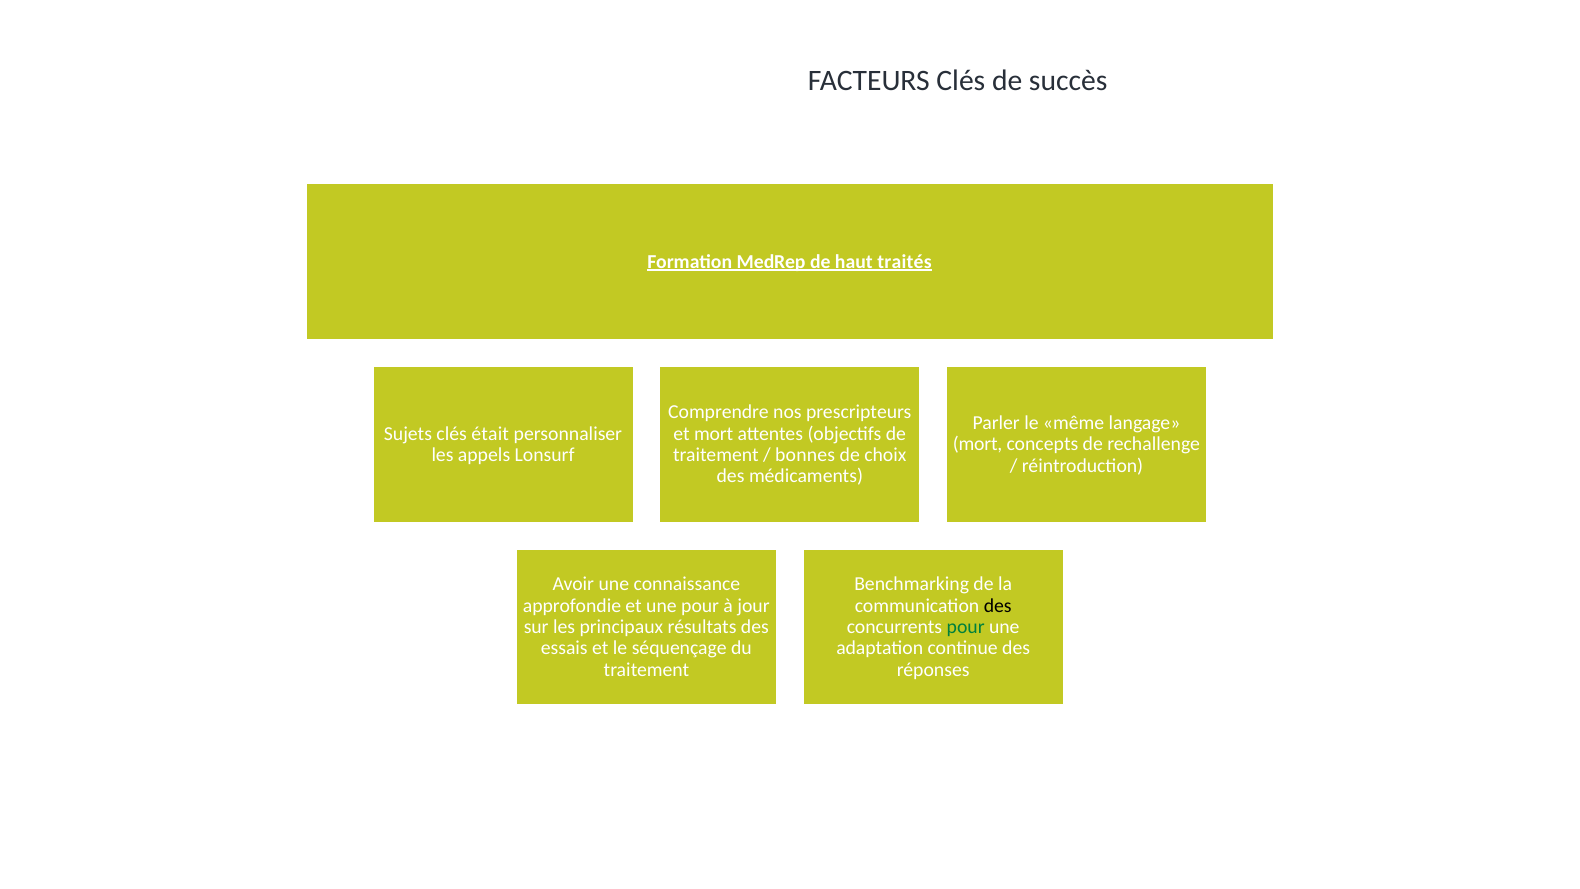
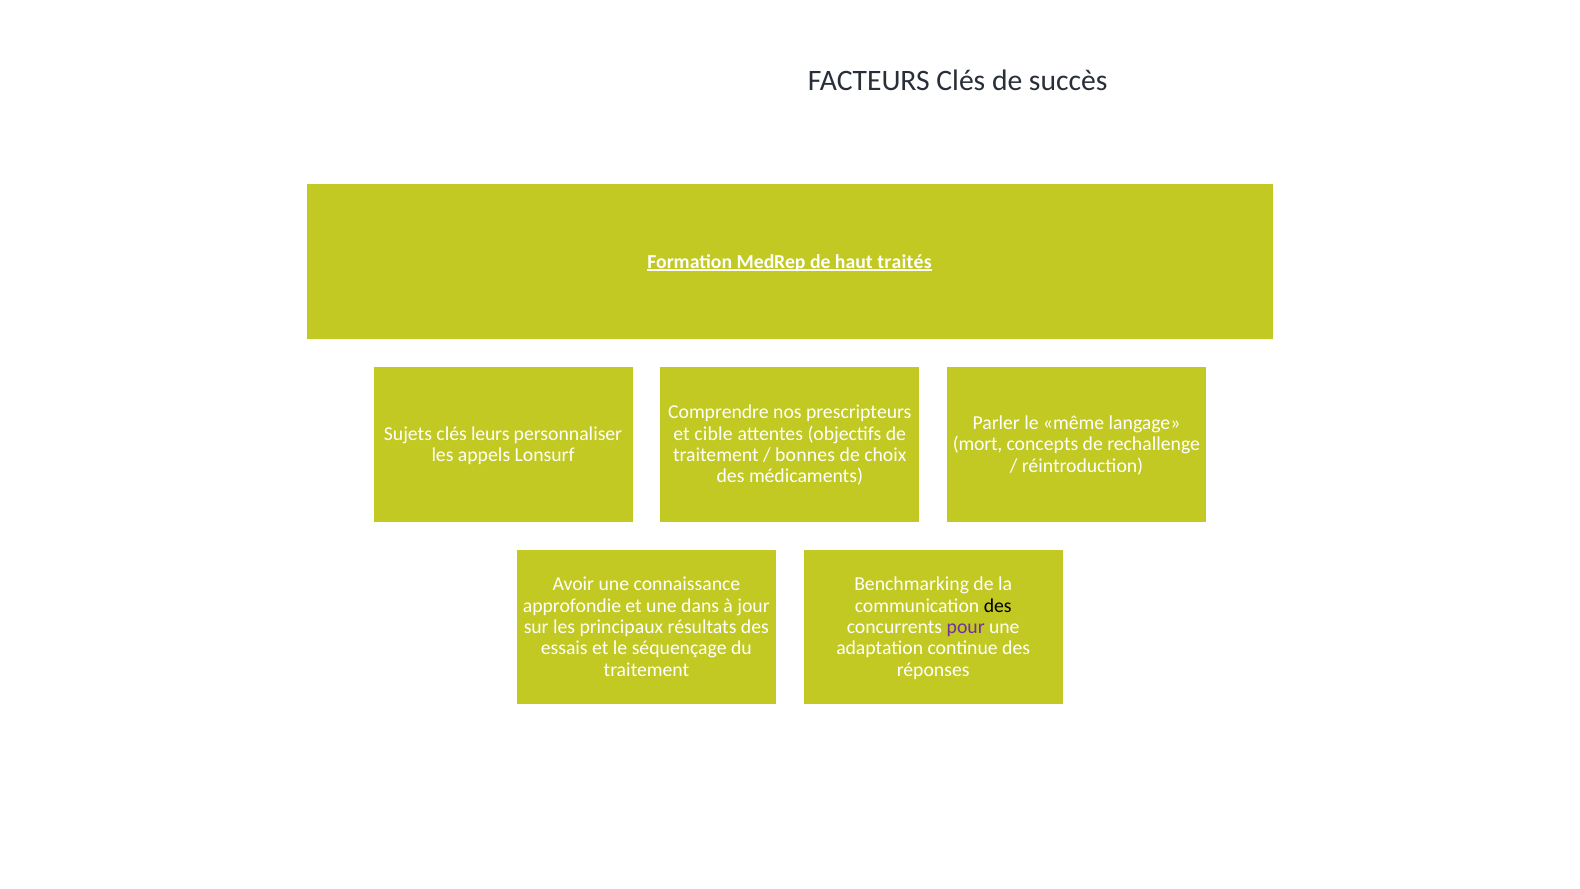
était: était -> leurs (490, 434)
et mort: mort -> cible (713, 434)
une pour: pour -> dans (700, 605)
pour colour: green -> purple (966, 627)
